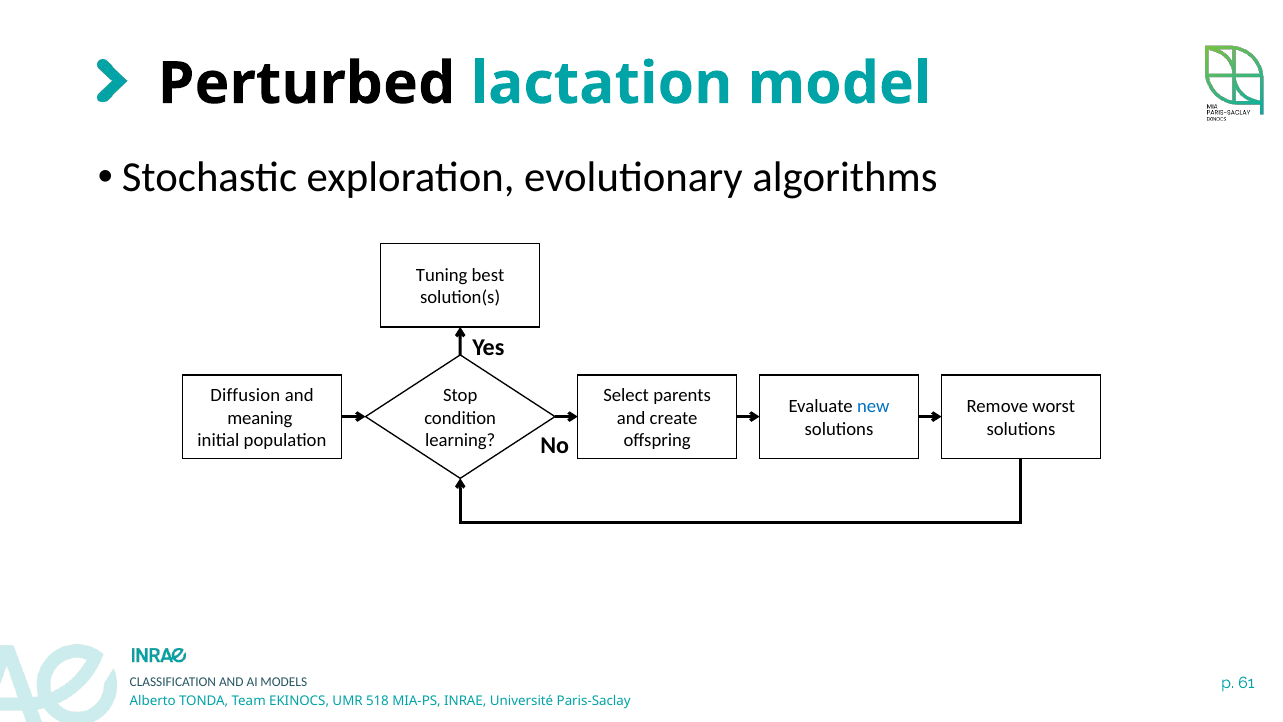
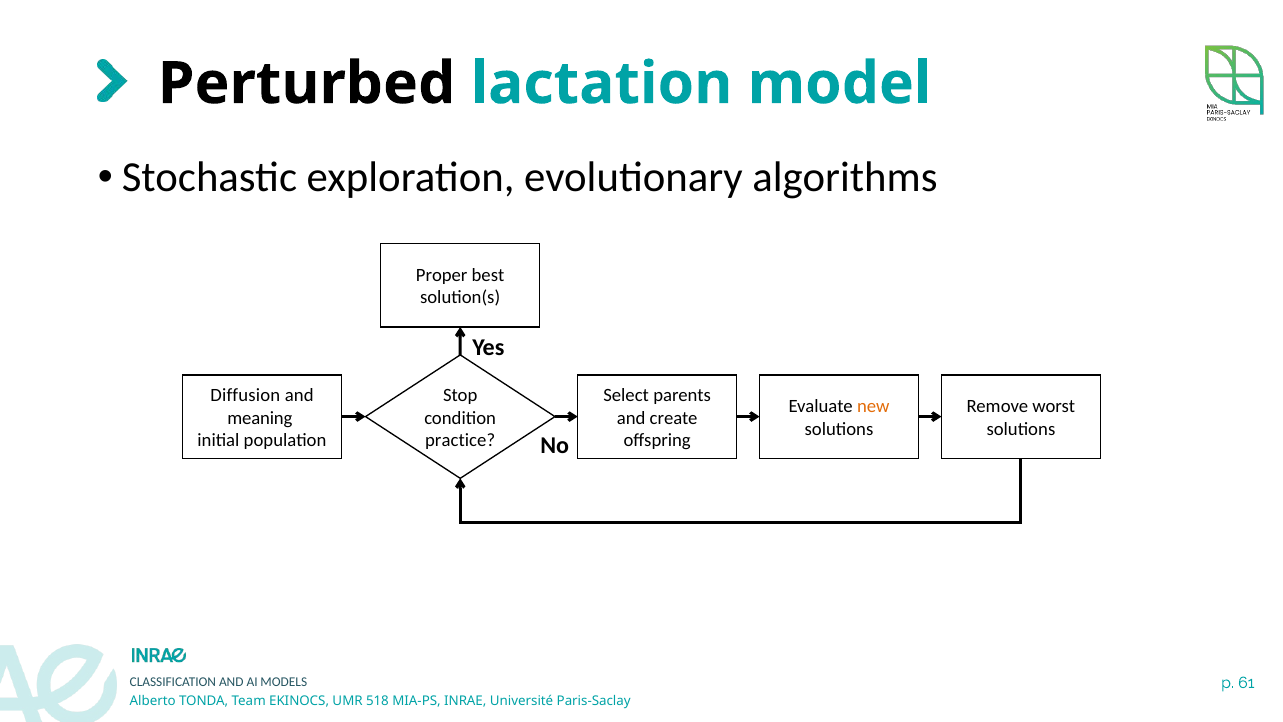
Tuning: Tuning -> Proper (442, 275)
new colour: blue -> orange (873, 406)
learning: learning -> practice (460, 440)
